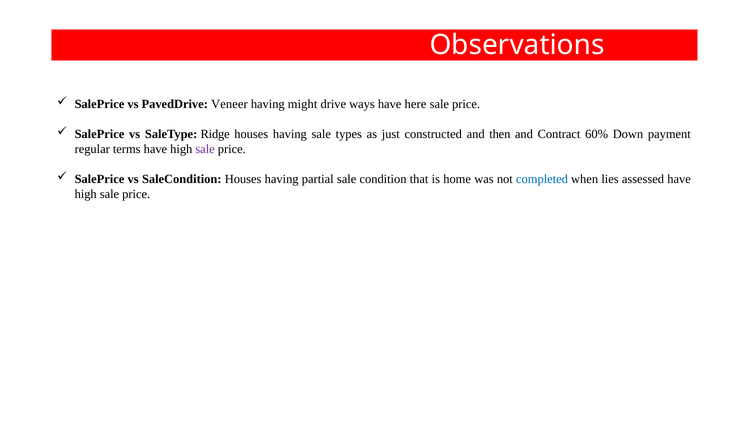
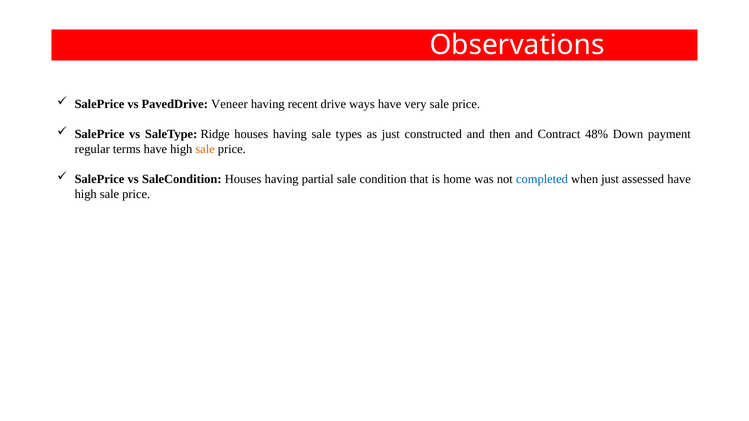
might: might -> recent (303, 104)
here: here -> very (416, 104)
60%: 60% -> 48% (597, 134)
sale colour: purple -> orange (205, 149)
when lies: lies -> just (610, 179)
